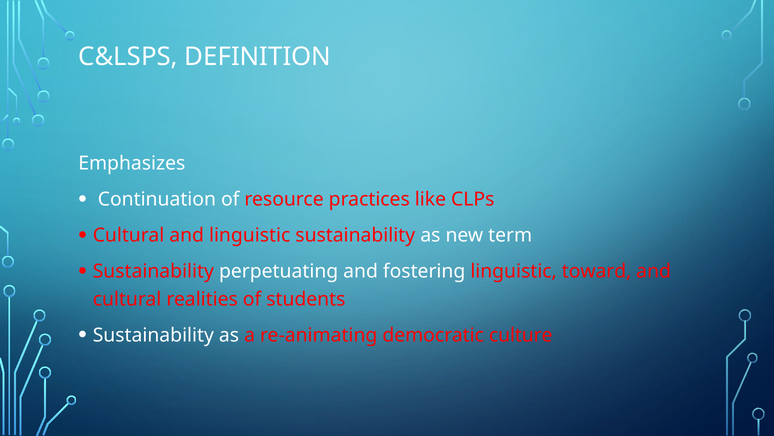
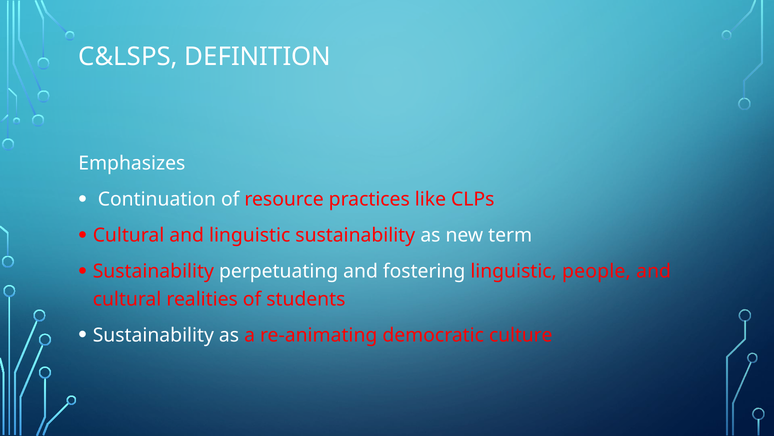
toward: toward -> people (596, 271)
